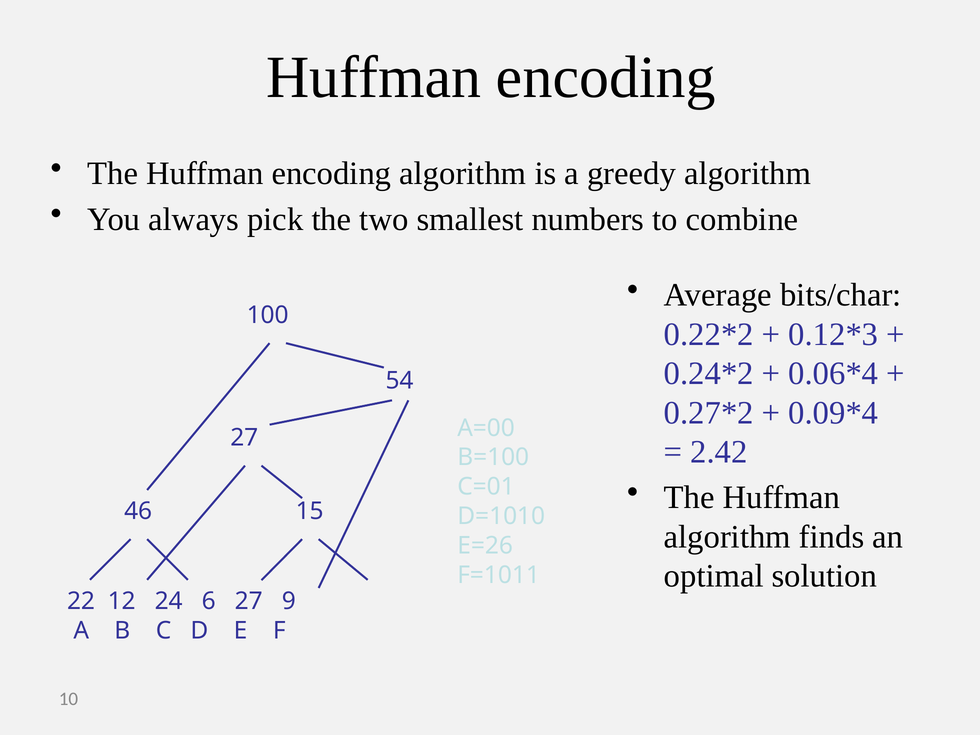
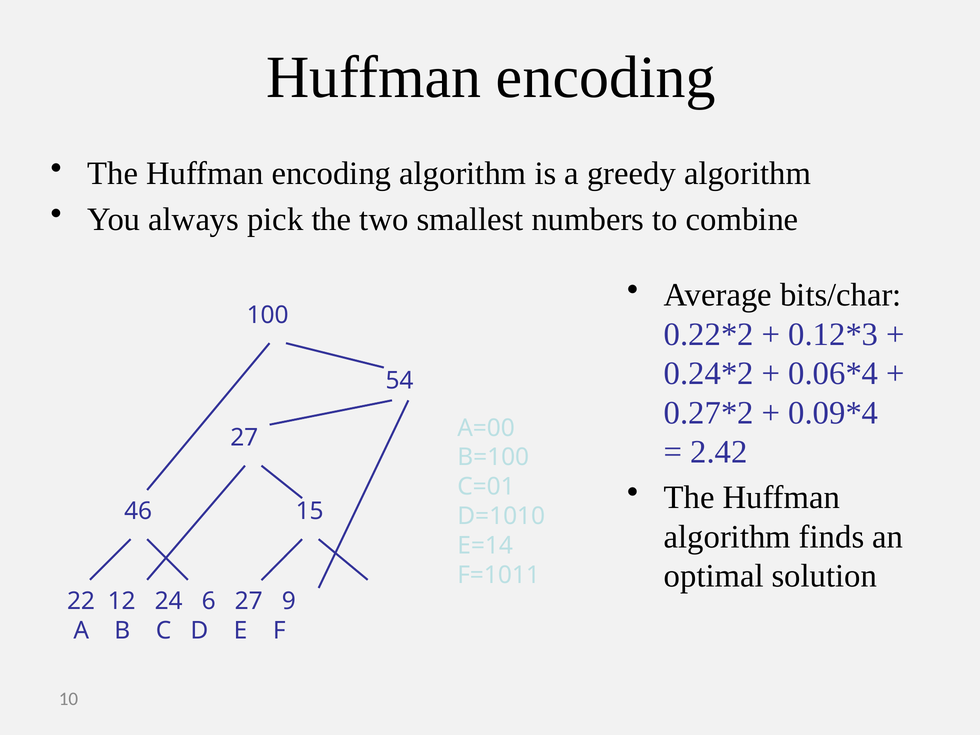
E=26: E=26 -> E=14 (485, 546)
